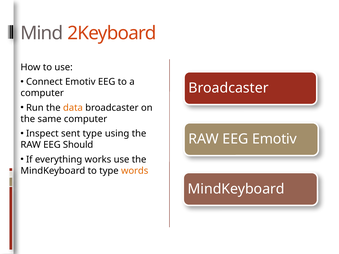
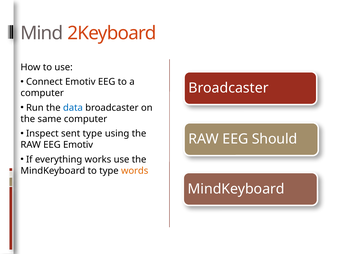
data colour: orange -> blue (73, 108)
EEG Emotiv: Emotiv -> Should (275, 139)
EEG Should: Should -> Emotiv (78, 145)
